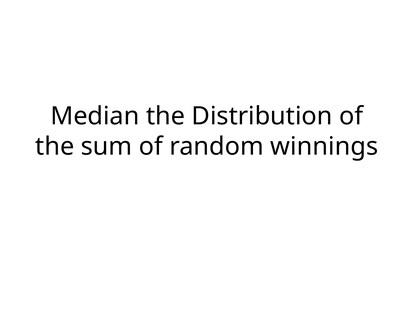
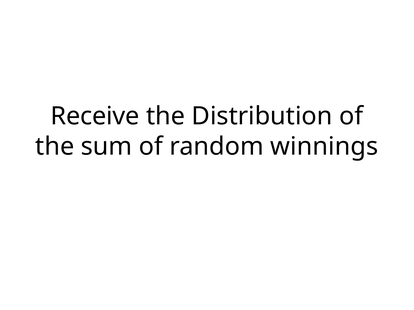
Median: Median -> Receive (95, 116)
